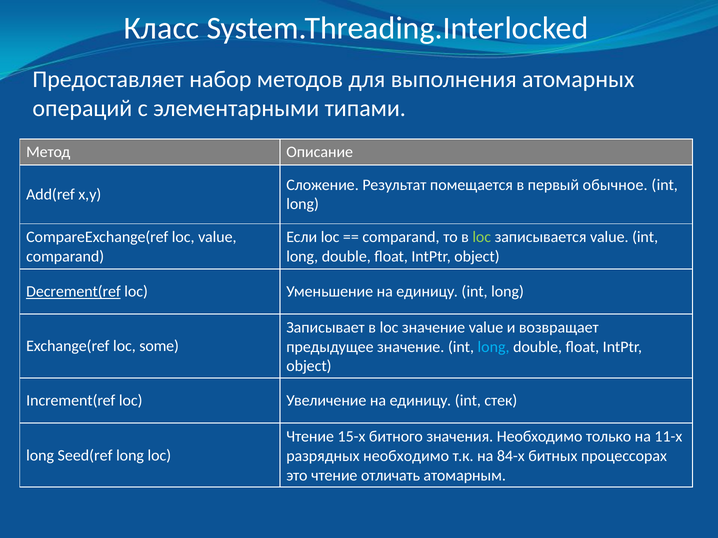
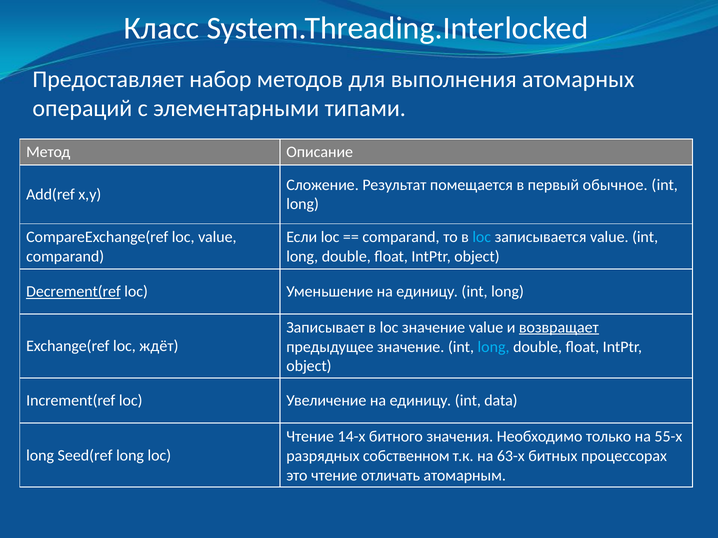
loc colour: light green -> light blue (482, 237)
возвращает underline: none -> present (559, 328)
some: some -> ждёт (159, 347)
стек: стек -> data (501, 401)
15-х: 15-х -> 14-х (352, 437)
11-х: 11-х -> 55-х (668, 437)
разрядных необходимо: необходимо -> собственном (406, 456)
84-х: 84-х -> 63-х (511, 456)
